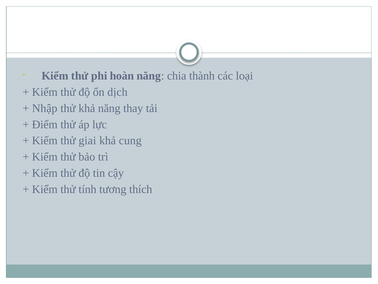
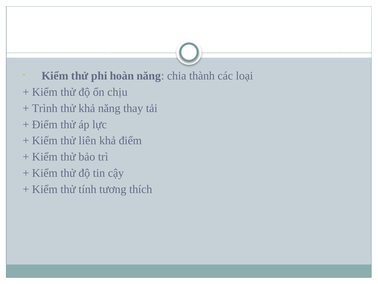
dịch: dịch -> chịu (117, 92)
Nhập: Nhập -> Trình (45, 108)
giai: giai -> liên (87, 140)
khả cung: cung -> điểm (130, 140)
